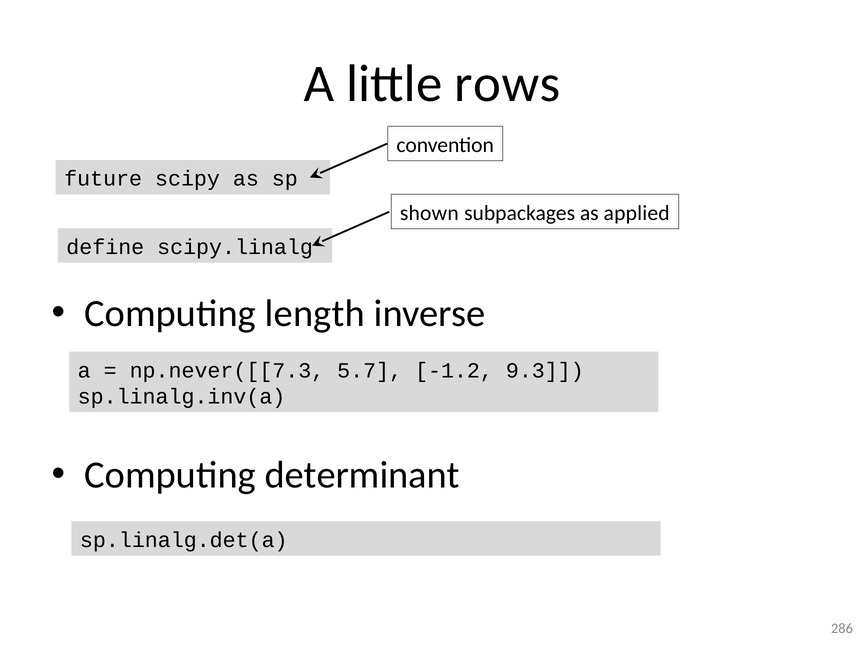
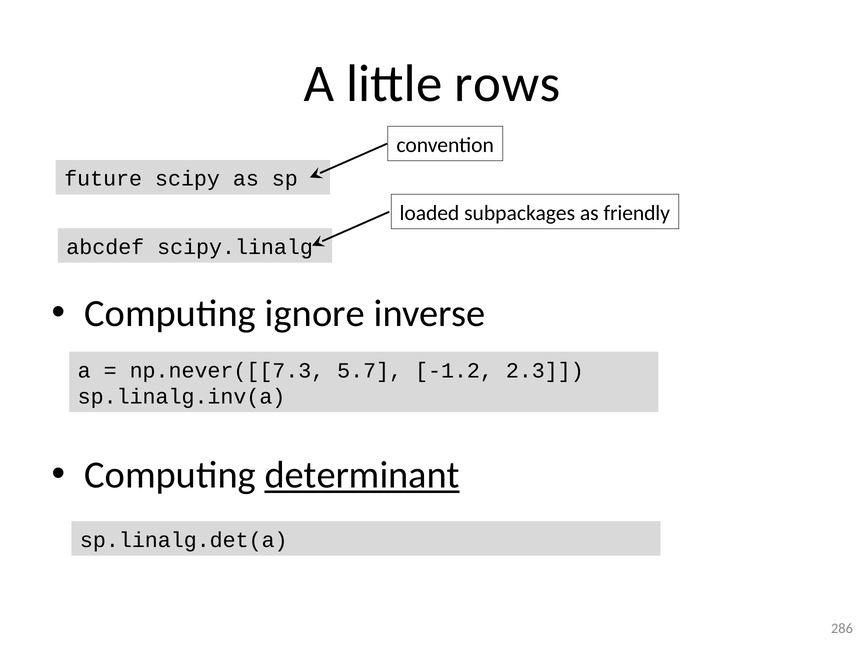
shown: shown -> loaded (429, 213)
applied: applied -> friendly (637, 213)
define: define -> abcdef (105, 247)
length: length -> ignore (315, 314)
9.3: 9.3 -> 2.3 (545, 370)
determinant underline: none -> present (362, 475)
